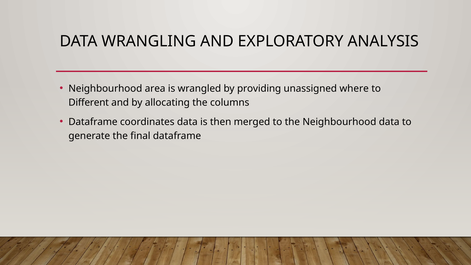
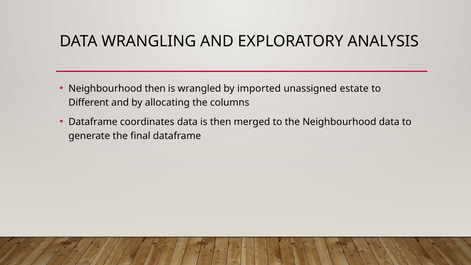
Neighbourhood area: area -> then (155, 89)
providing: providing -> imported (259, 89)
where: where -> estate (354, 89)
